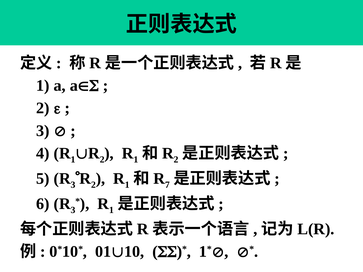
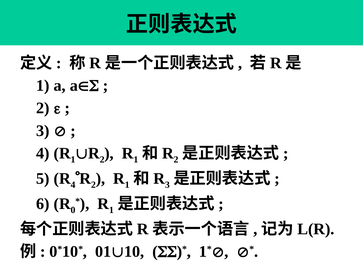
3: 3 -> 4 (73, 185)
7: 7 -> 3 (167, 185)
3: 3 -> 0 (73, 210)
